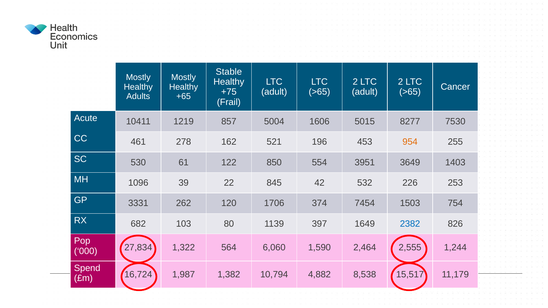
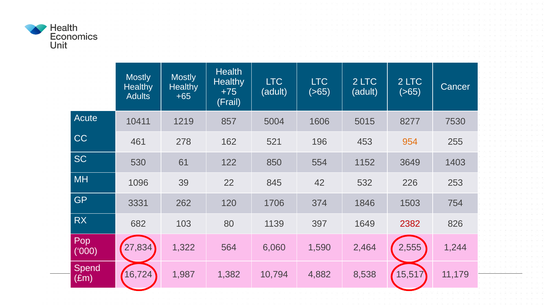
Stable: Stable -> Health (229, 72)
3951: 3951 -> 1152 (365, 162)
7454: 7454 -> 1846 (365, 203)
2382 colour: blue -> red (410, 224)
